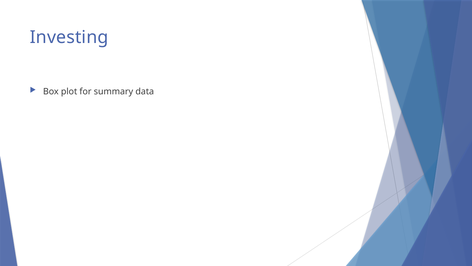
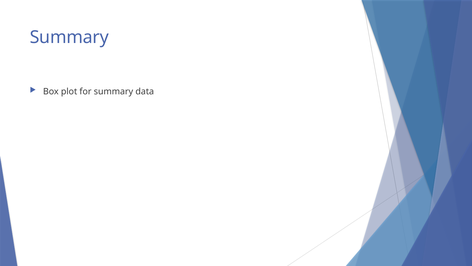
Investing: Investing -> Summary (69, 37)
